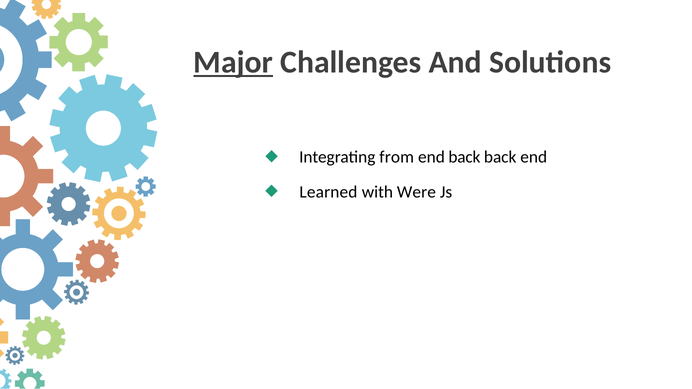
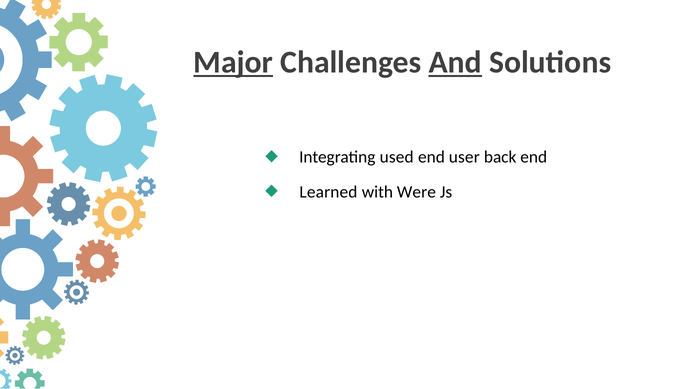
And underline: none -> present (455, 62)
from: from -> used (397, 157)
end back: back -> user (464, 157)
